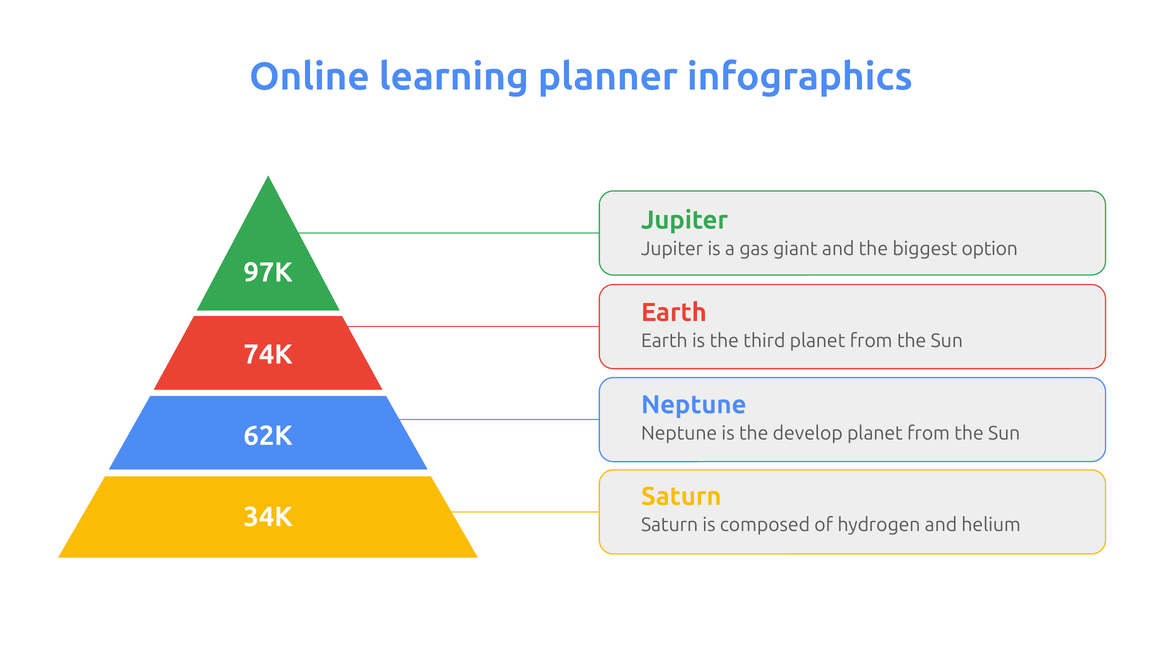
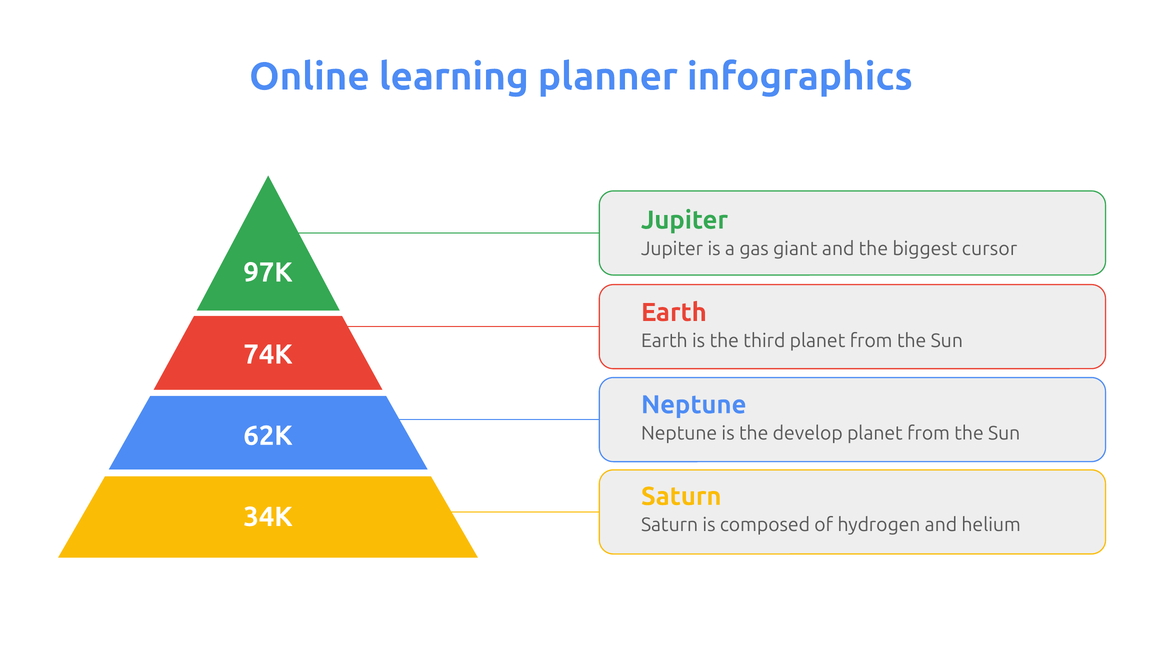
option: option -> cursor (990, 249)
